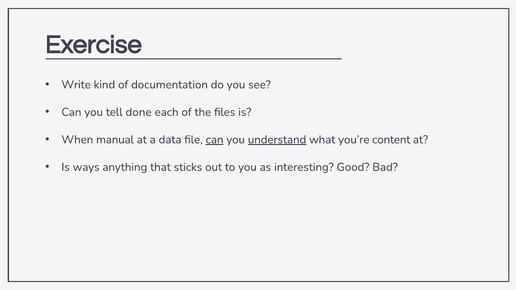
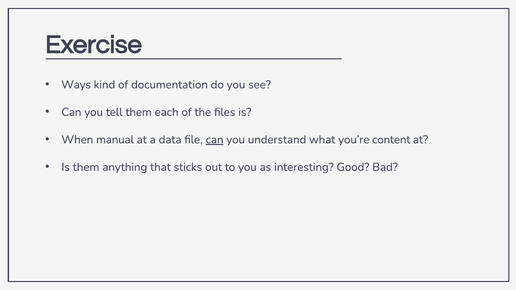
Write: Write -> Ways (76, 85)
tell done: done -> them (139, 112)
understand underline: present -> none (277, 140)
Is ways: ways -> them (86, 167)
